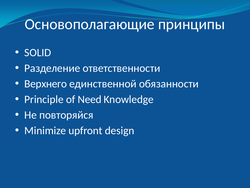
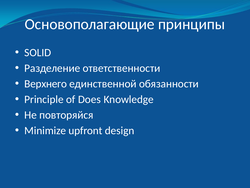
Need: Need -> Does (89, 99)
